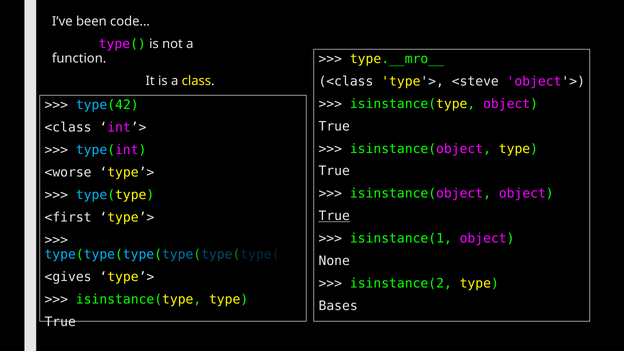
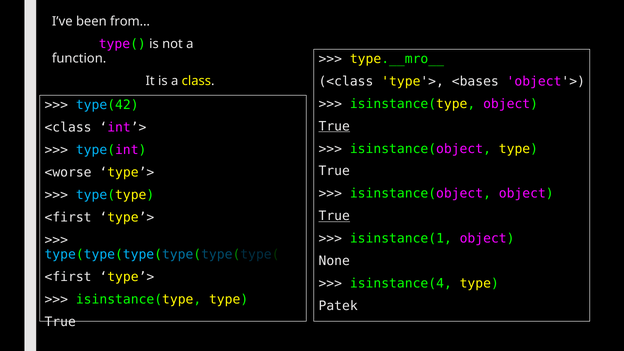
code…: code… -> from… (130, 21)
<steve: <steve -> <bases (475, 81)
True underline: none -> present (334, 126)
<gives: <gives -> <first (68, 277)
isinstance(2: isinstance(2 -> isinstance(4 (401, 284)
Bases: Bases -> Patek (338, 306)
